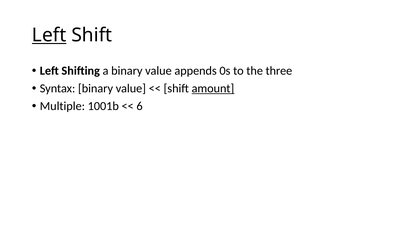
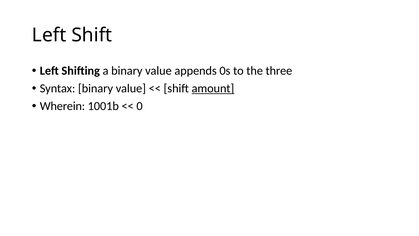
Left underline: present -> none (49, 35)
Multiple: Multiple -> Wherein (62, 106)
6: 6 -> 0 (140, 106)
